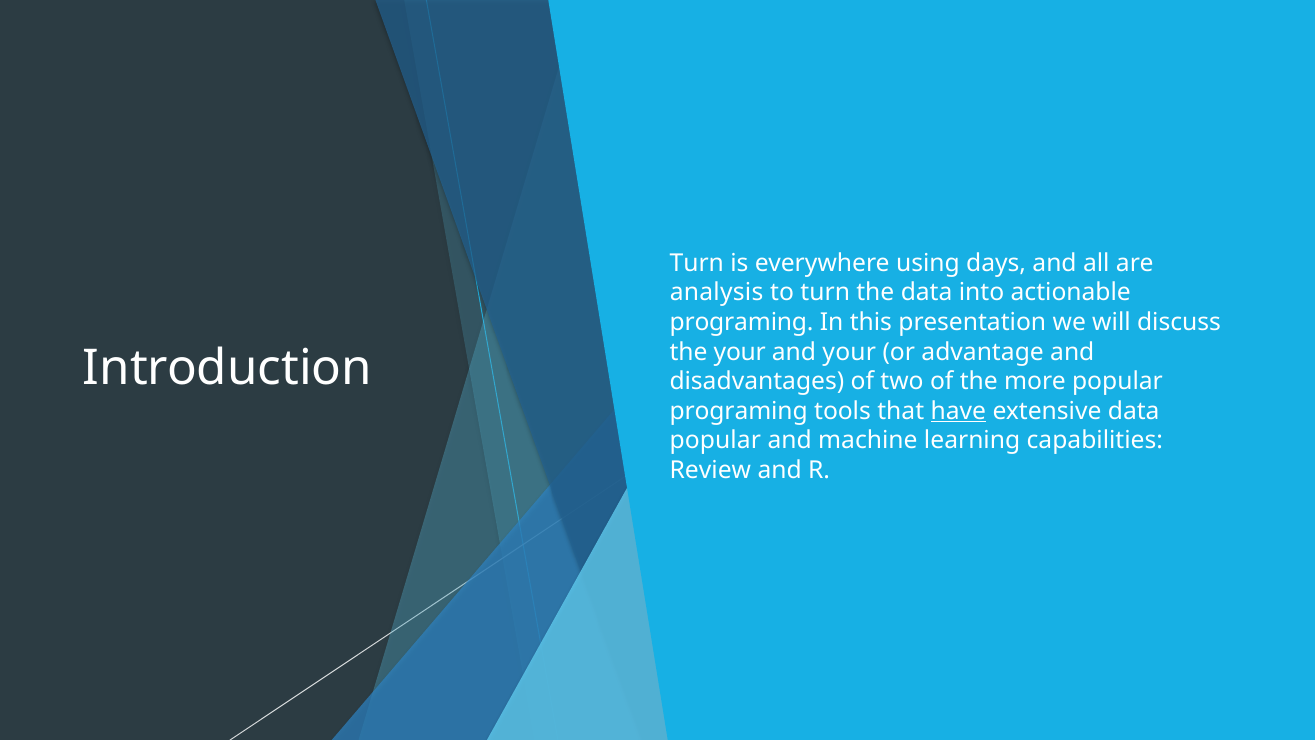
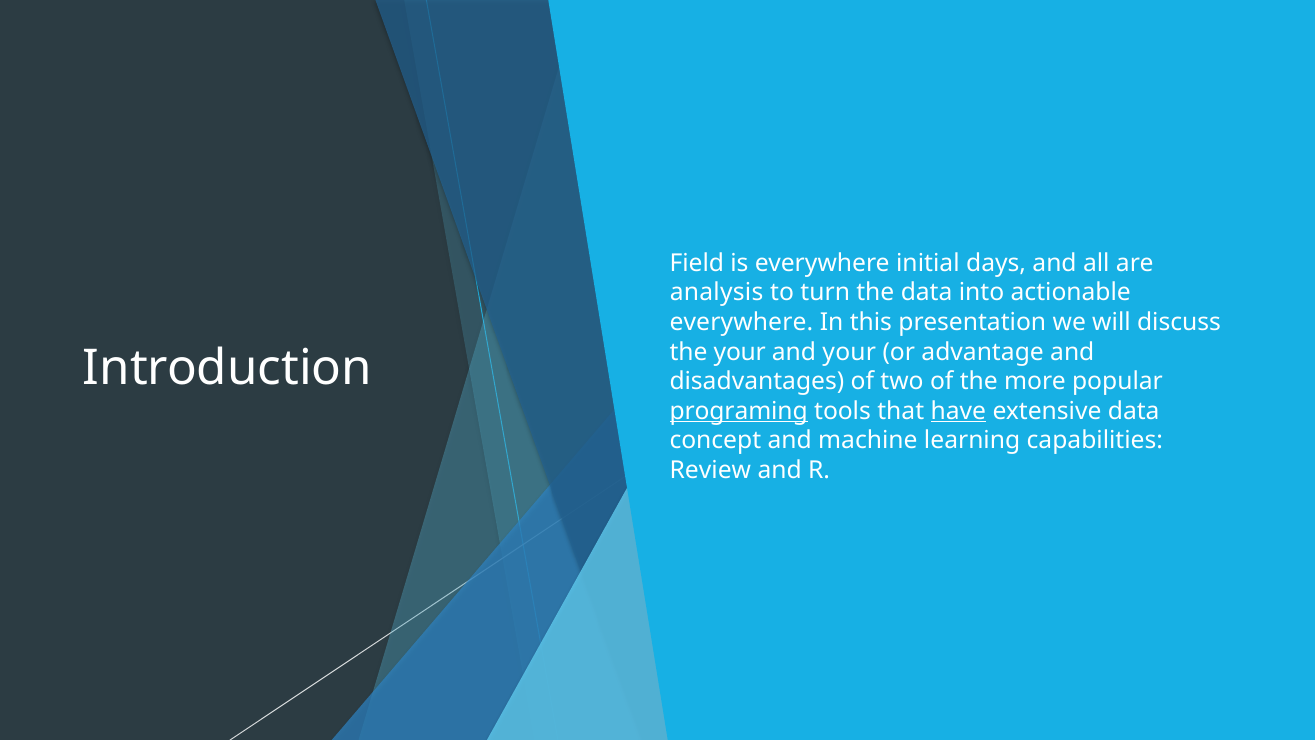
Turn: Turn -> Field (697, 263)
using: using -> initial (928, 263)
programing: programing -> everywhere (741, 322)
programing underline: none -> present (739, 411)
popular: popular -> concept (715, 440)
